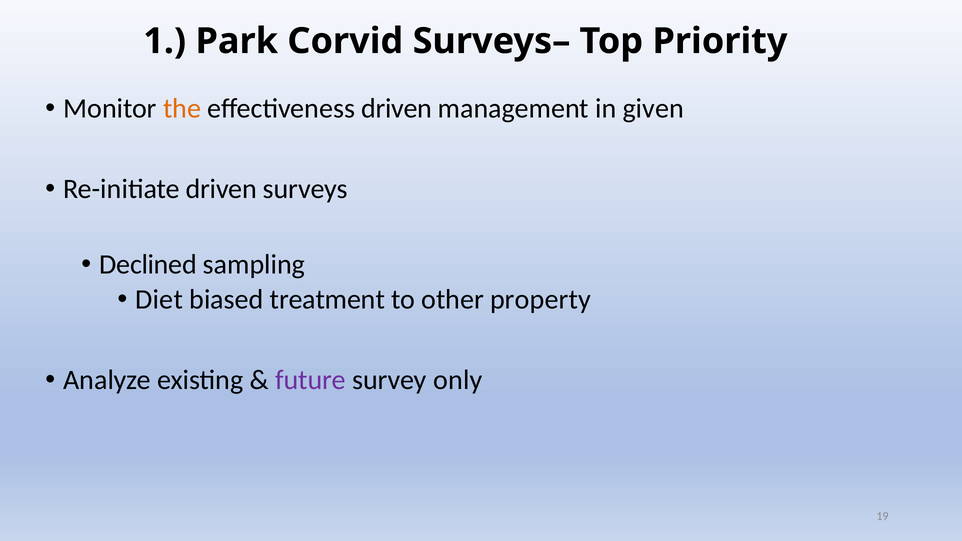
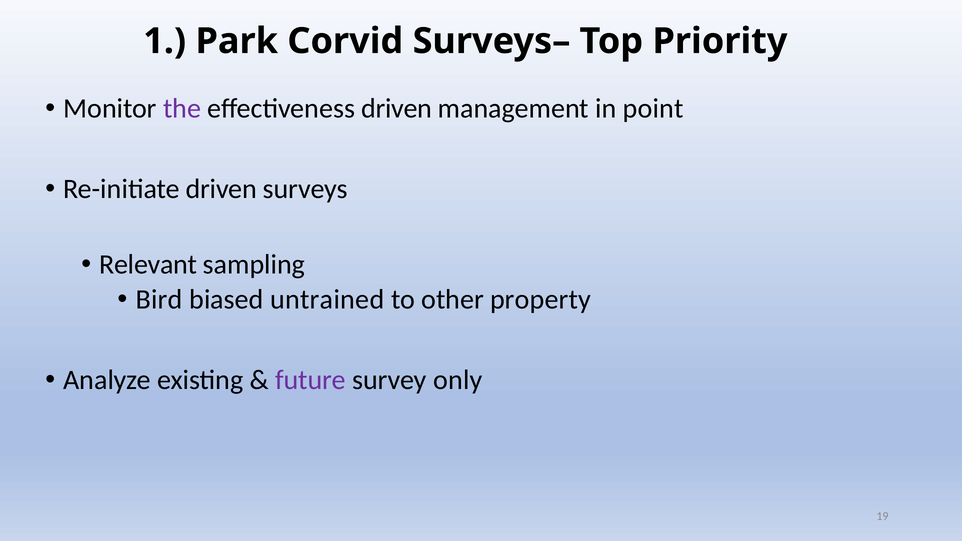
the colour: orange -> purple (182, 108)
given: given -> point (653, 108)
Declined: Declined -> Relevant (148, 264)
Diet: Diet -> Bird (159, 300)
treatment: treatment -> untrained (327, 300)
